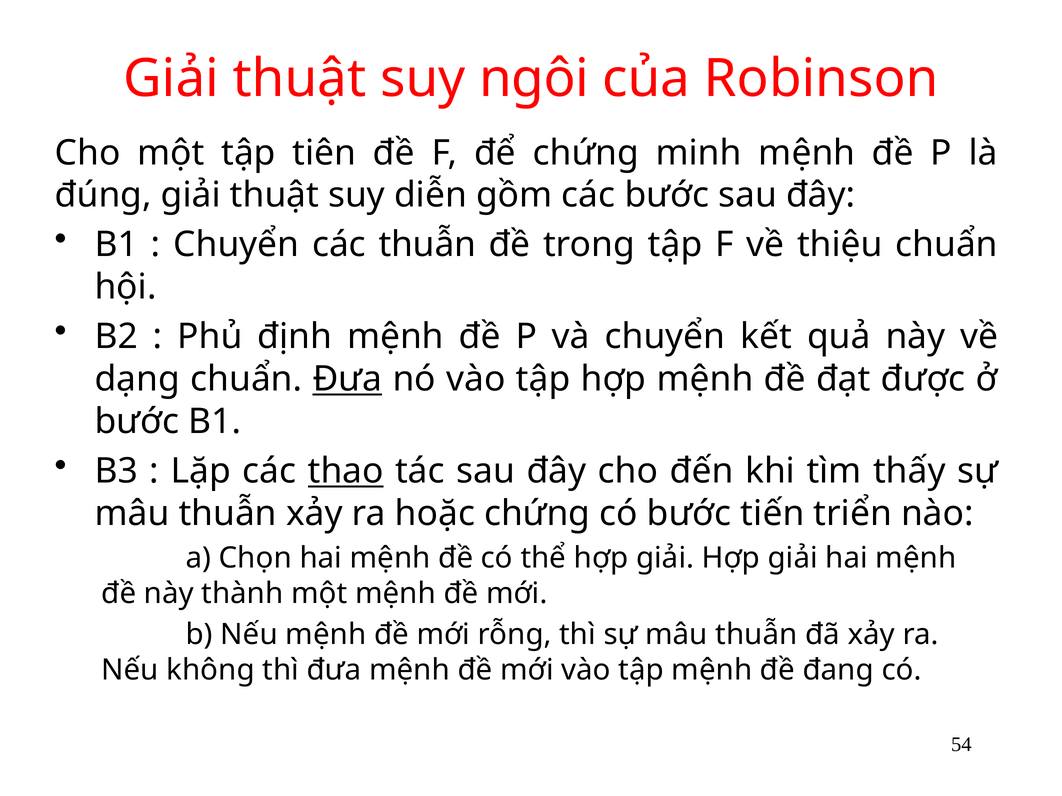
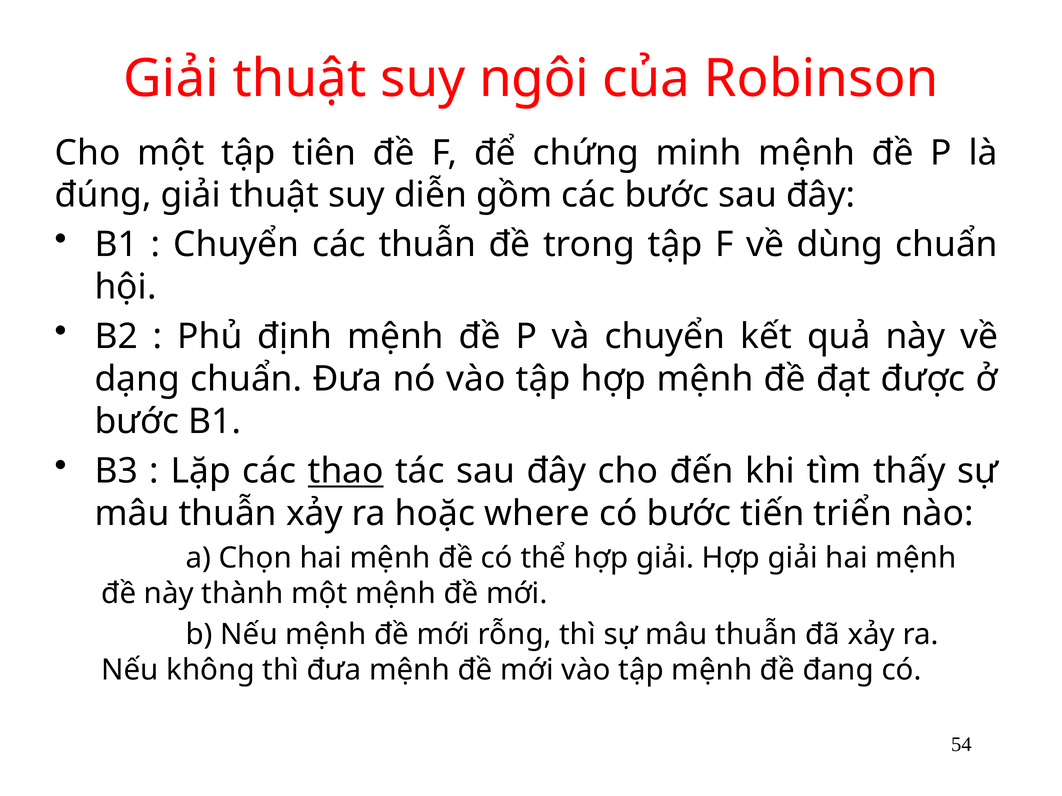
thiệu: thiệu -> dùng (840, 245)
Đưa underline: present -> none (347, 379)
hoặc chứng: chứng -> where (537, 514)
